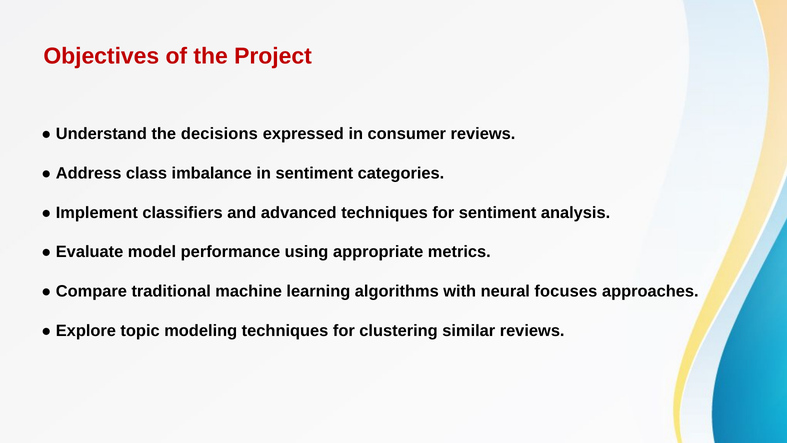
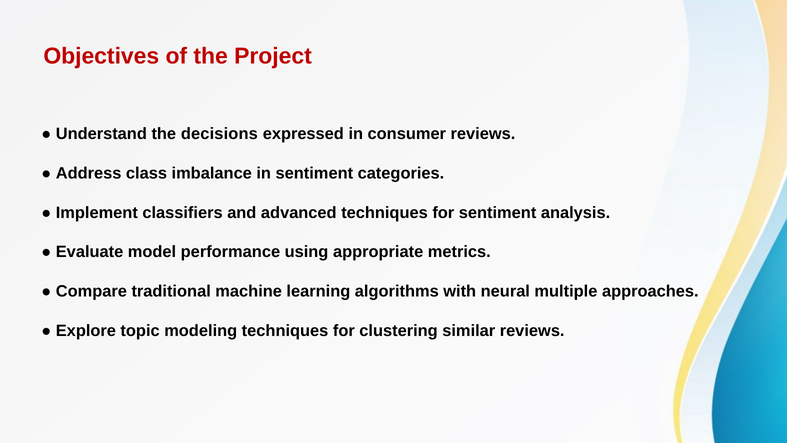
focuses: focuses -> multiple (566, 291)
